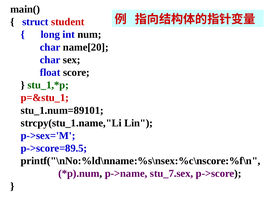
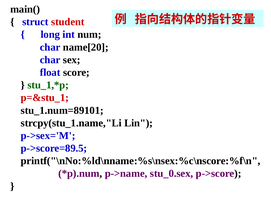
stu_7.sex: stu_7.sex -> stu_0.sex (172, 174)
